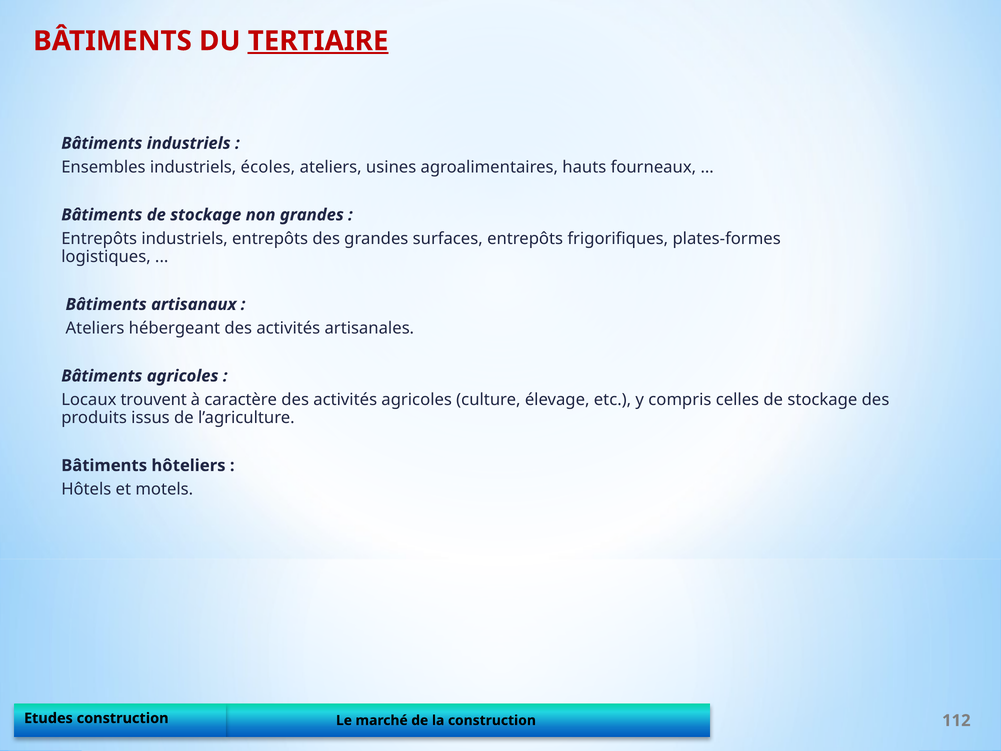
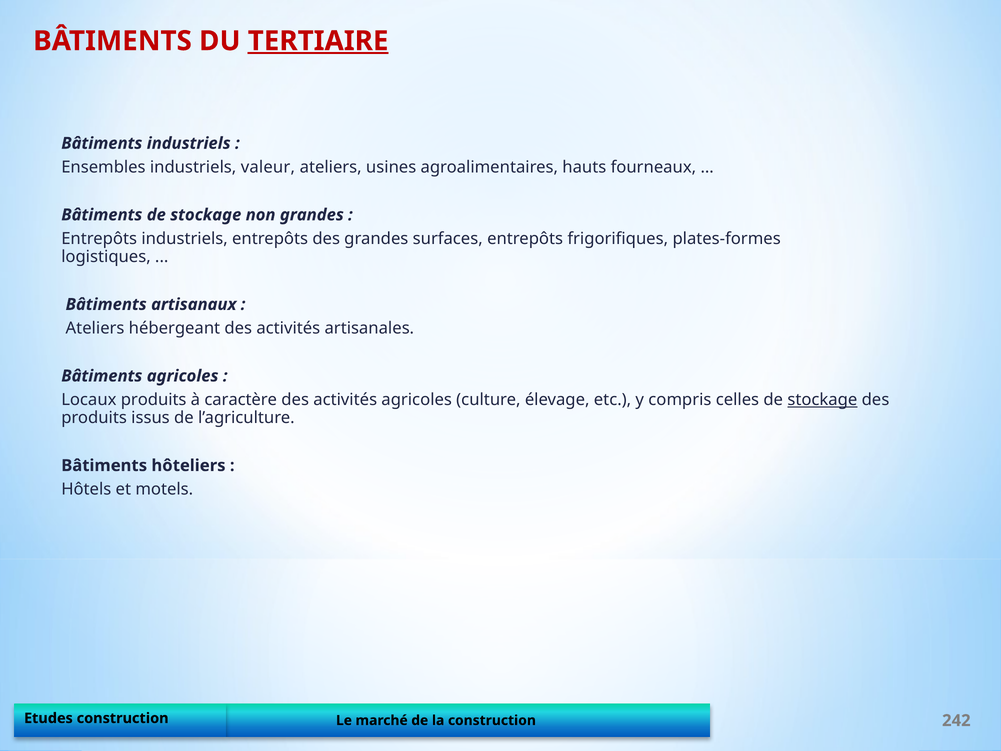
écoles: écoles -> valeur (268, 167)
Locaux trouvent: trouvent -> produits (154, 400)
stockage underline: none -> present (822, 400)
112: 112 -> 242 (956, 720)
